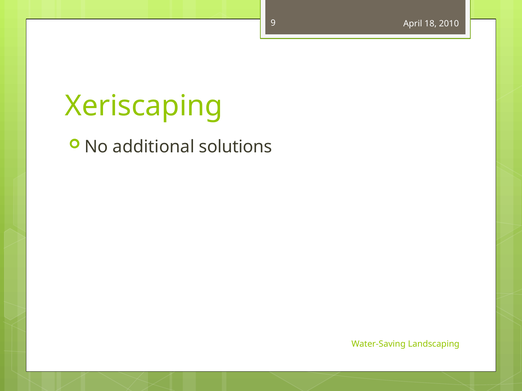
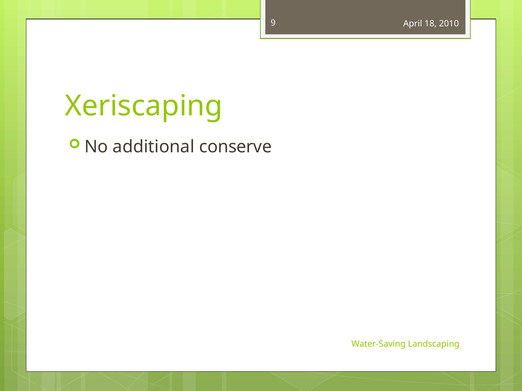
solutions: solutions -> conserve (235, 147)
